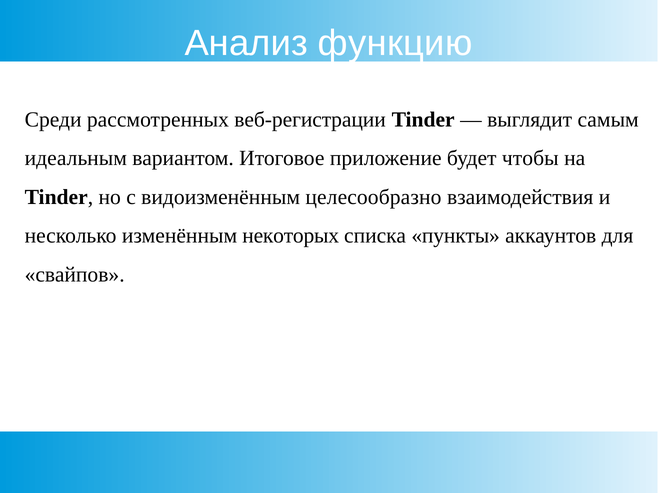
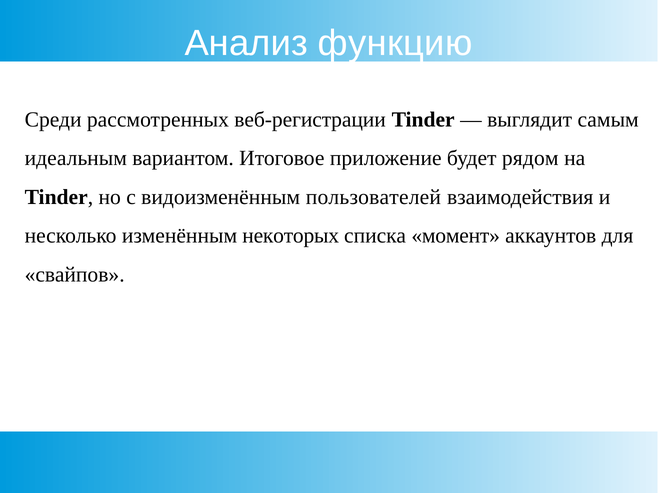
чтобы: чтобы -> рядом (530, 158)
целесообразно: целесообразно -> пользователей (373, 197)
пункты: пункты -> момент (456, 236)
